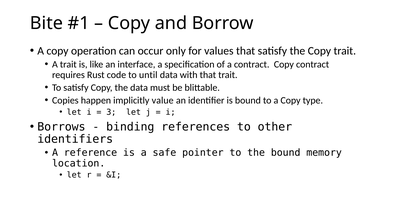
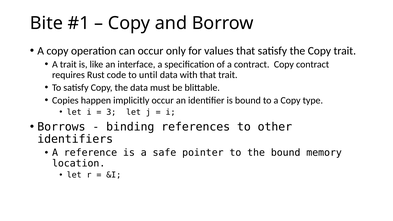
implicitly value: value -> occur (163, 100)
